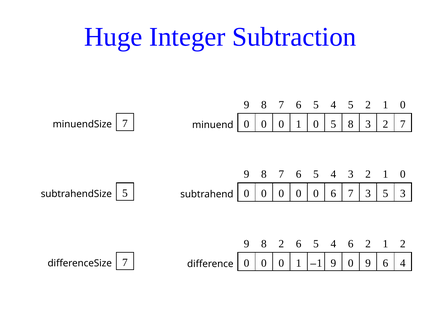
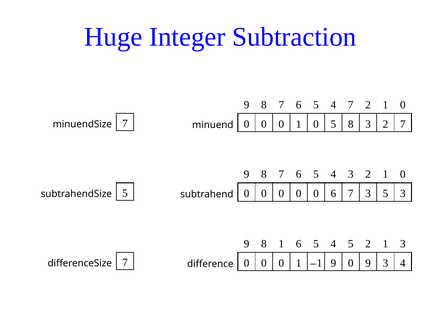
4 5: 5 -> 7 (351, 105)
8 2: 2 -> 1 (281, 244)
4 6: 6 -> 5 (351, 244)
1 2: 2 -> 3 (403, 244)
9 6: 6 -> 3 (385, 263)
